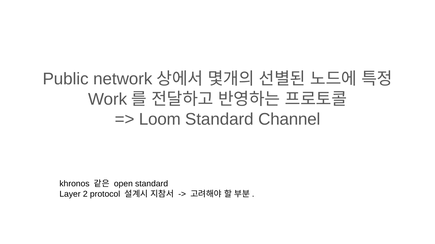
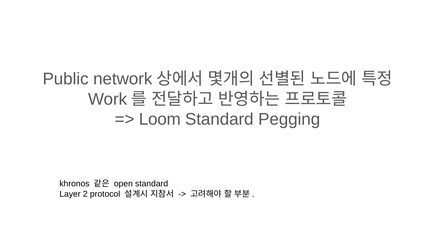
Channel: Channel -> Pegging (289, 120)
